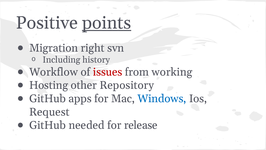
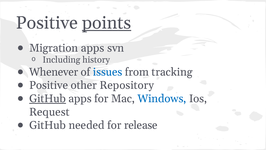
Migration right: right -> apps (93, 48)
Workflow: Workflow -> Whenever (54, 72)
issues colour: red -> blue (108, 72)
working: working -> tracking (172, 72)
Hosting: Hosting -> Positive (49, 85)
GitHub underline: none -> present (48, 98)
